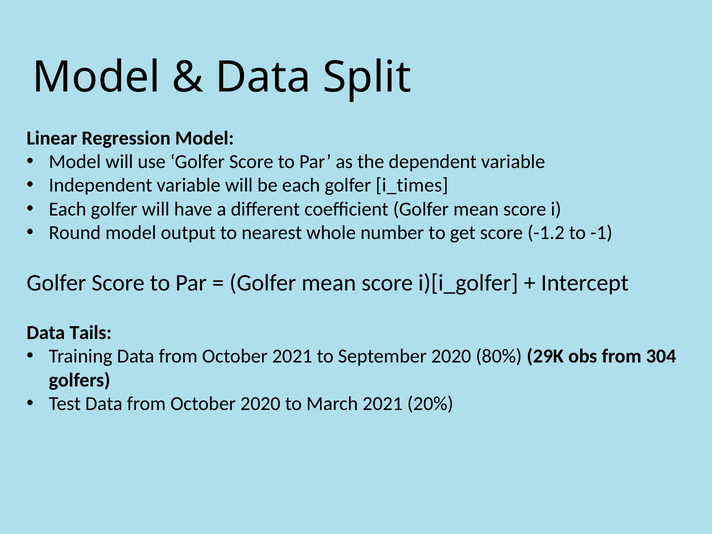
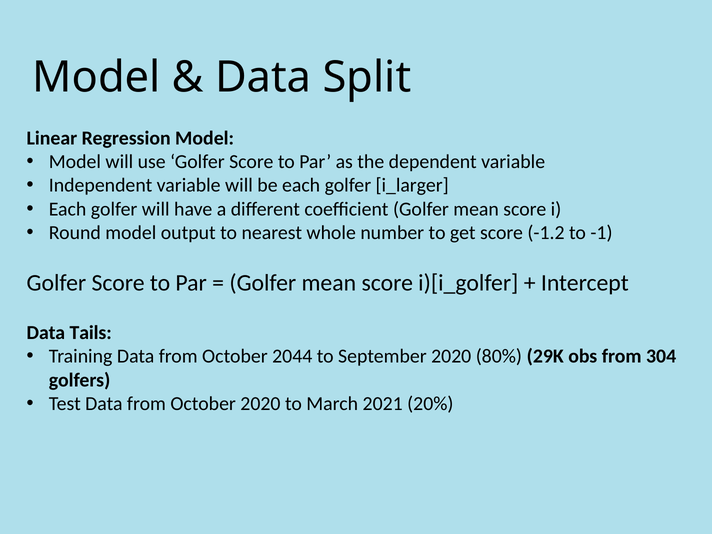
i_times: i_times -> i_larger (412, 185)
October 2021: 2021 -> 2044 (292, 356)
